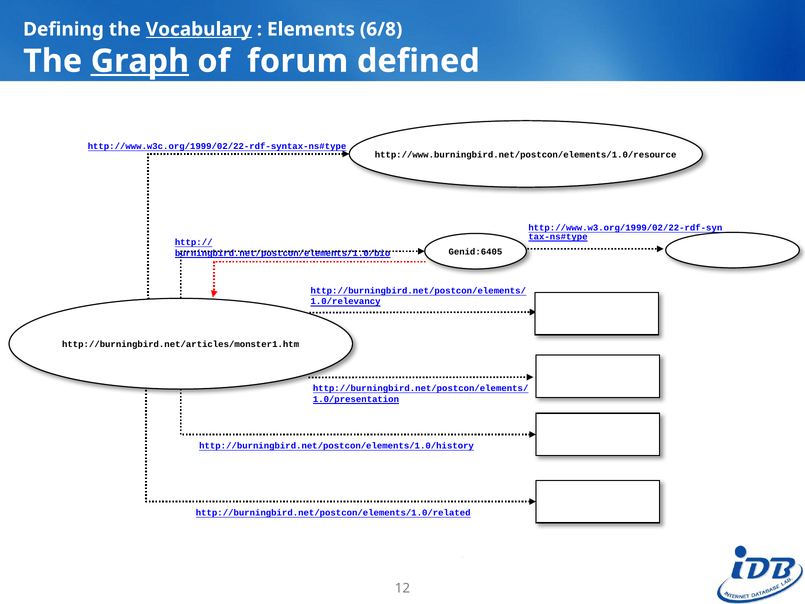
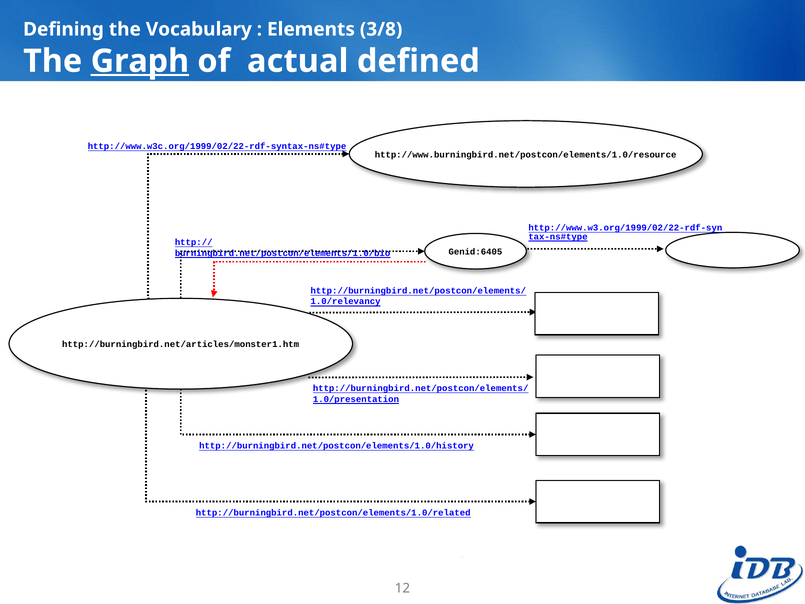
Vocabulary underline: present -> none (199, 29)
6/8: 6/8 -> 3/8 (381, 29)
forum: forum -> actual (298, 61)
